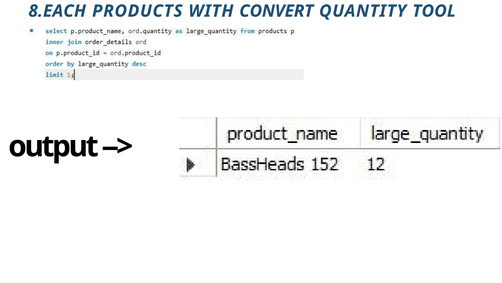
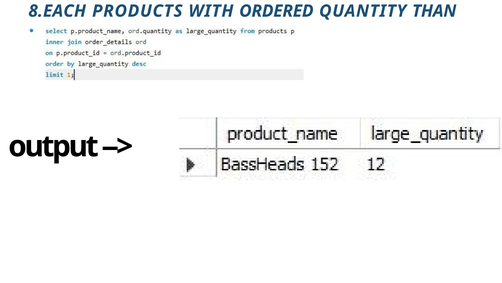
CONVERT: CONVERT -> ORDERED (276, 11)
TOOL: TOOL -> THAN (434, 11)
